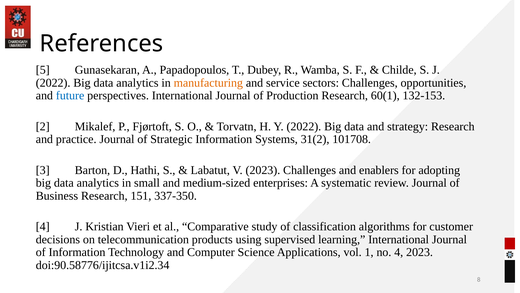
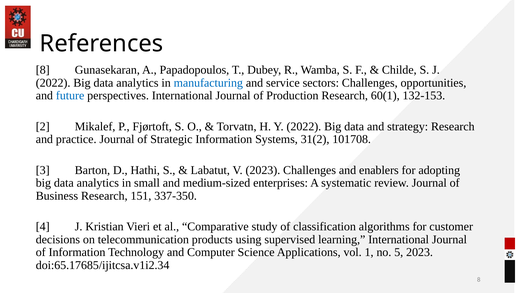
5: 5 -> 8 (43, 70)
manufacturing colour: orange -> blue (208, 83)
no 4: 4 -> 5 (399, 252)
doi:90.58776/ijitcsa.v1i2.34: doi:90.58776/ijitcsa.v1i2.34 -> doi:65.17685/ijitcsa.v1i2.34 (103, 265)
